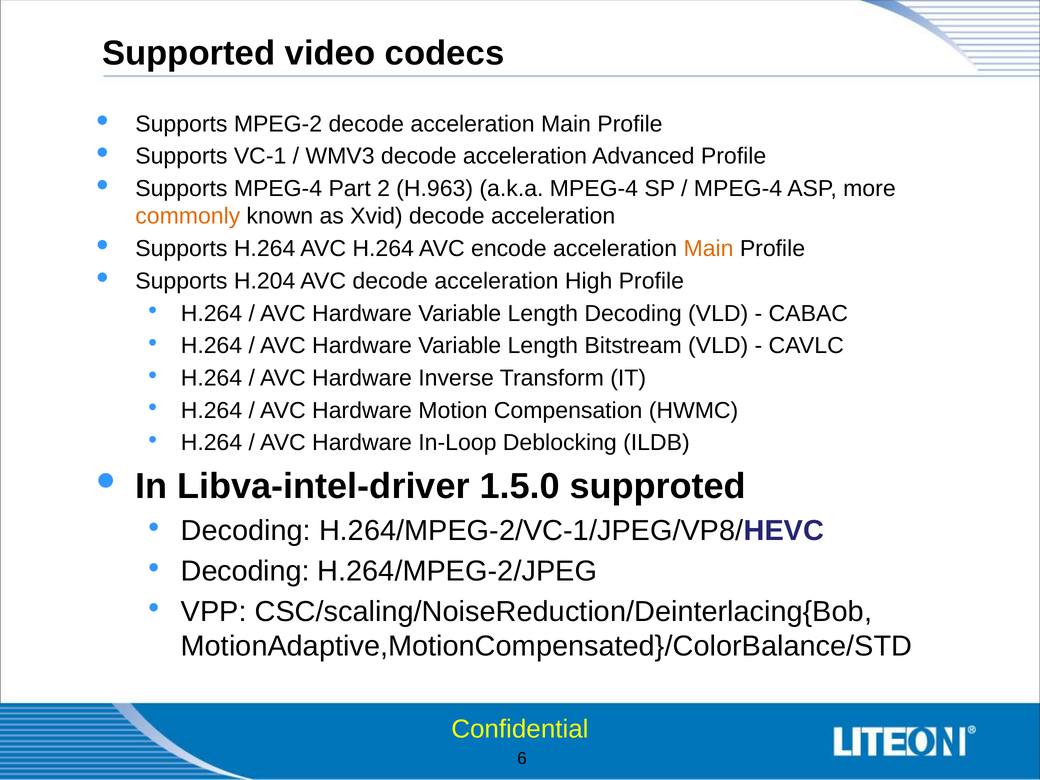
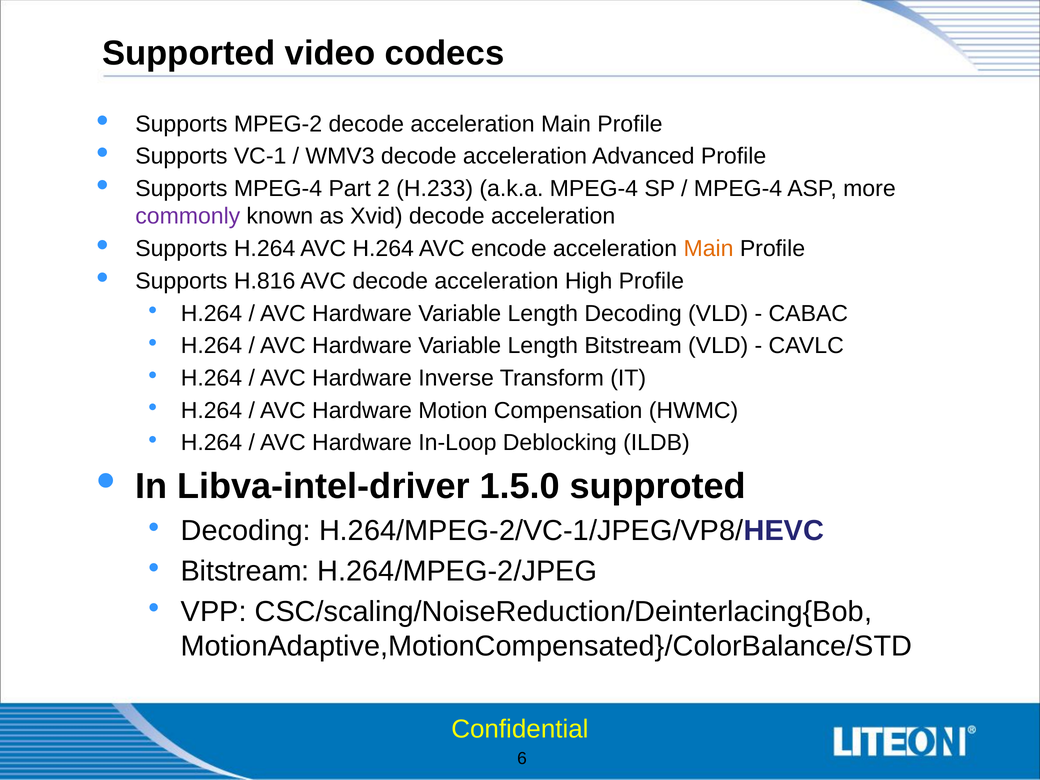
H.963: H.963 -> H.233 (435, 189)
commonly colour: orange -> purple (188, 216)
H.204: H.204 -> H.816 (265, 281)
Decoding: Decoding -> Bitstream (245, 571)
